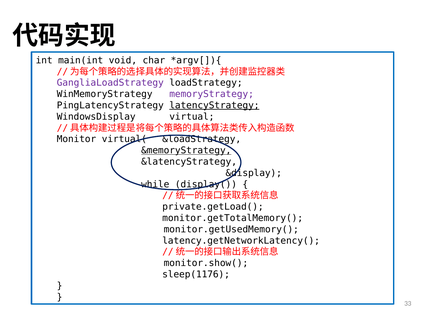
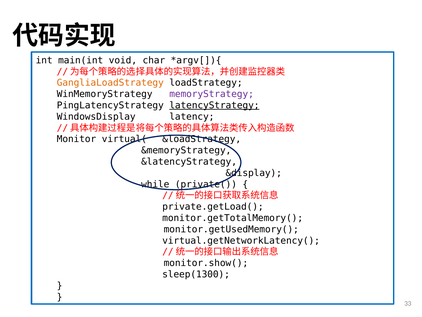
GangliaLoadStrategy colour: purple -> orange (110, 83)
virtual: virtual -> latency (192, 116)
&memoryStrategy underline: present -> none (186, 150)
display(: display( -> private( (206, 184)
latency.getNetworkLatency(: latency.getNetworkLatency( -> virtual.getNetworkLatency( (241, 240)
sleep(1176: sleep(1176 -> sleep(1300 (196, 274)
